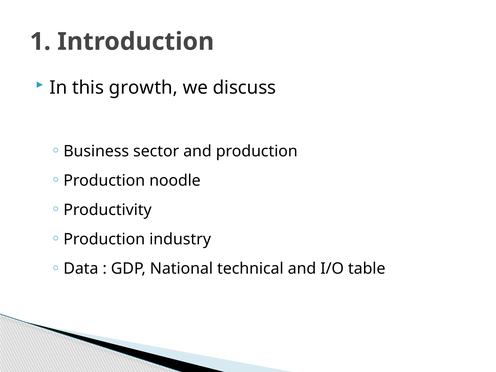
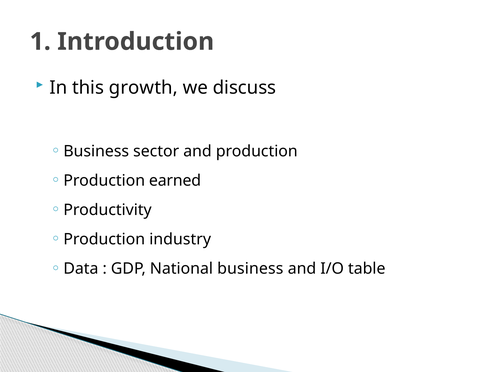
noodle: noodle -> earned (175, 181)
National technical: technical -> business (250, 269)
